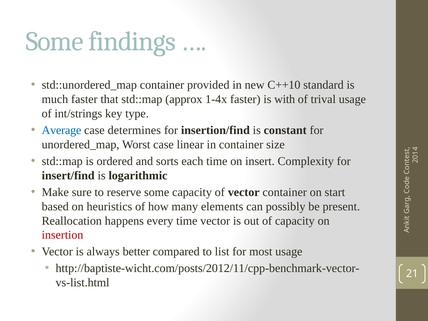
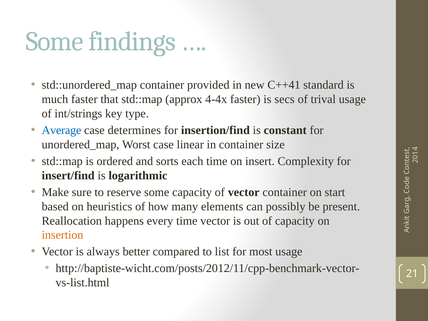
C++10: C++10 -> C++41 (284, 85)
1-4x: 1-4x -> 4-4x (216, 99)
with: with -> secs (285, 99)
insertion colour: red -> orange (63, 235)
